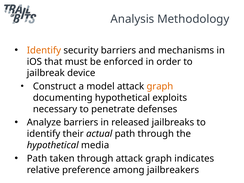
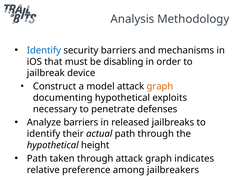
Identify colour: orange -> blue (44, 50)
enforced: enforced -> disabling (123, 62)
media: media -> height (95, 145)
